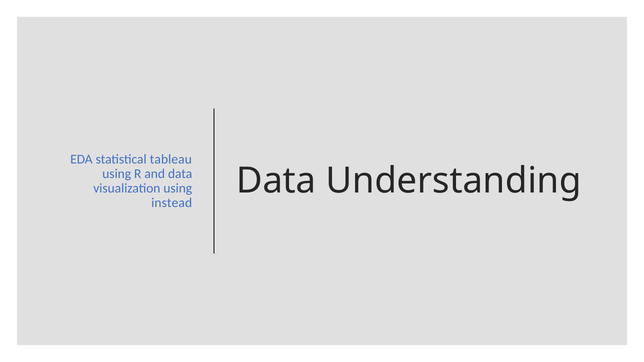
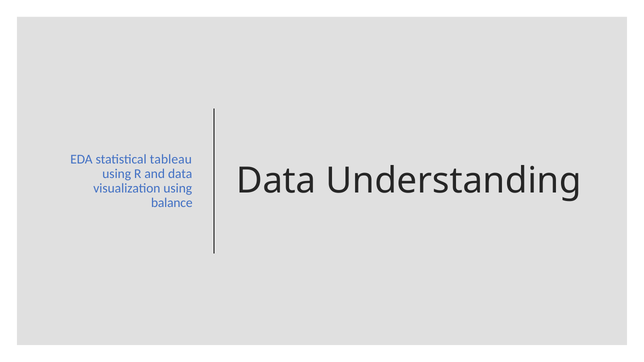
instead: instead -> balance (172, 203)
